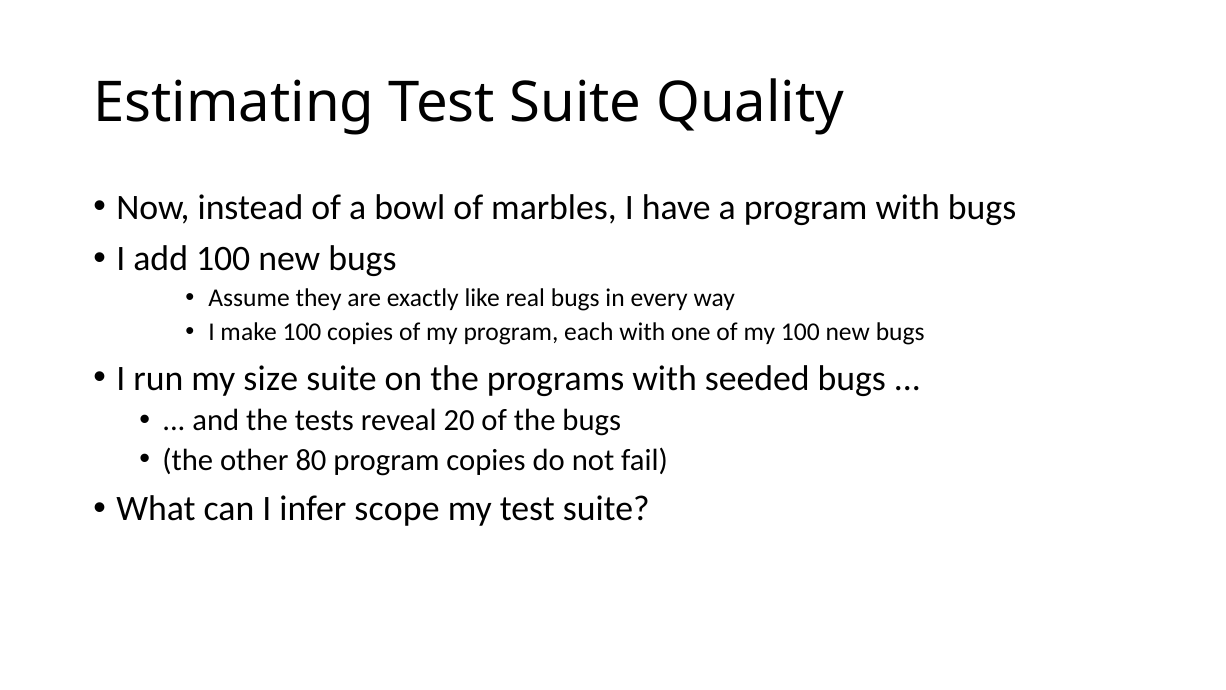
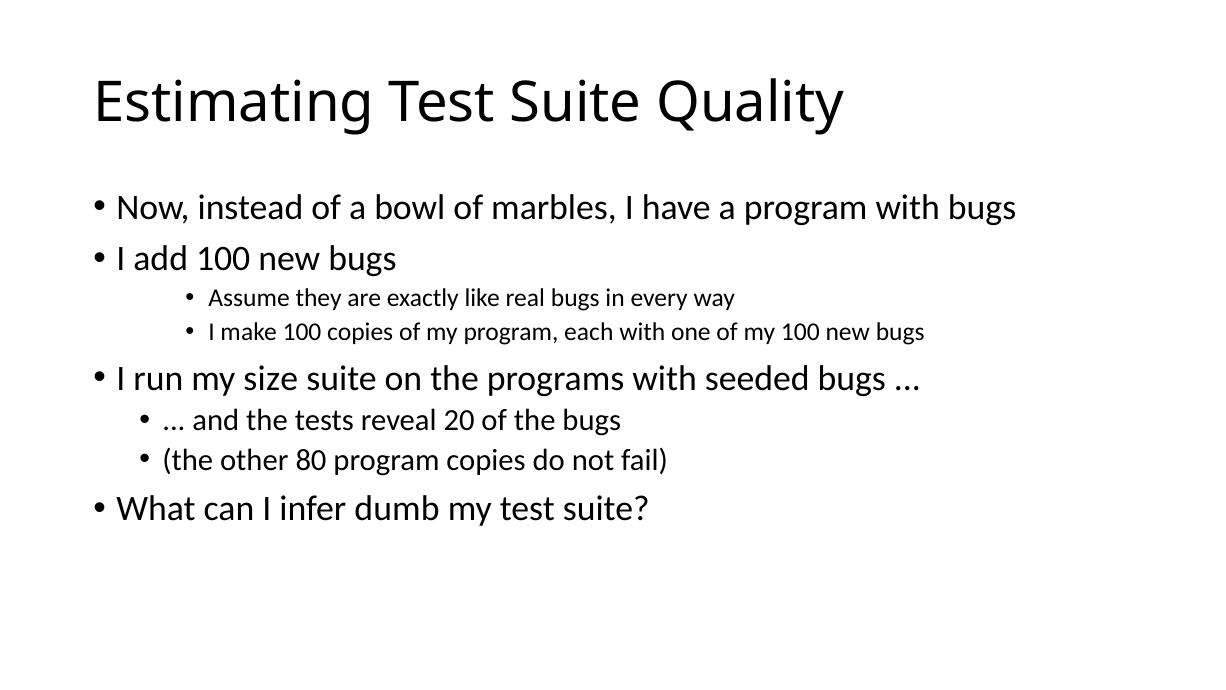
scope: scope -> dumb (397, 508)
